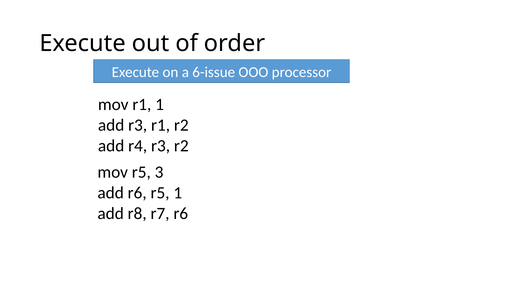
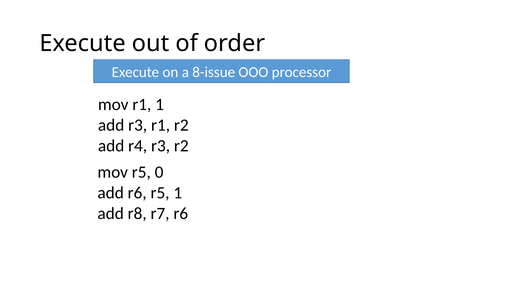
6-issue: 6-issue -> 8-issue (214, 72)
3: 3 -> 0 (159, 172)
